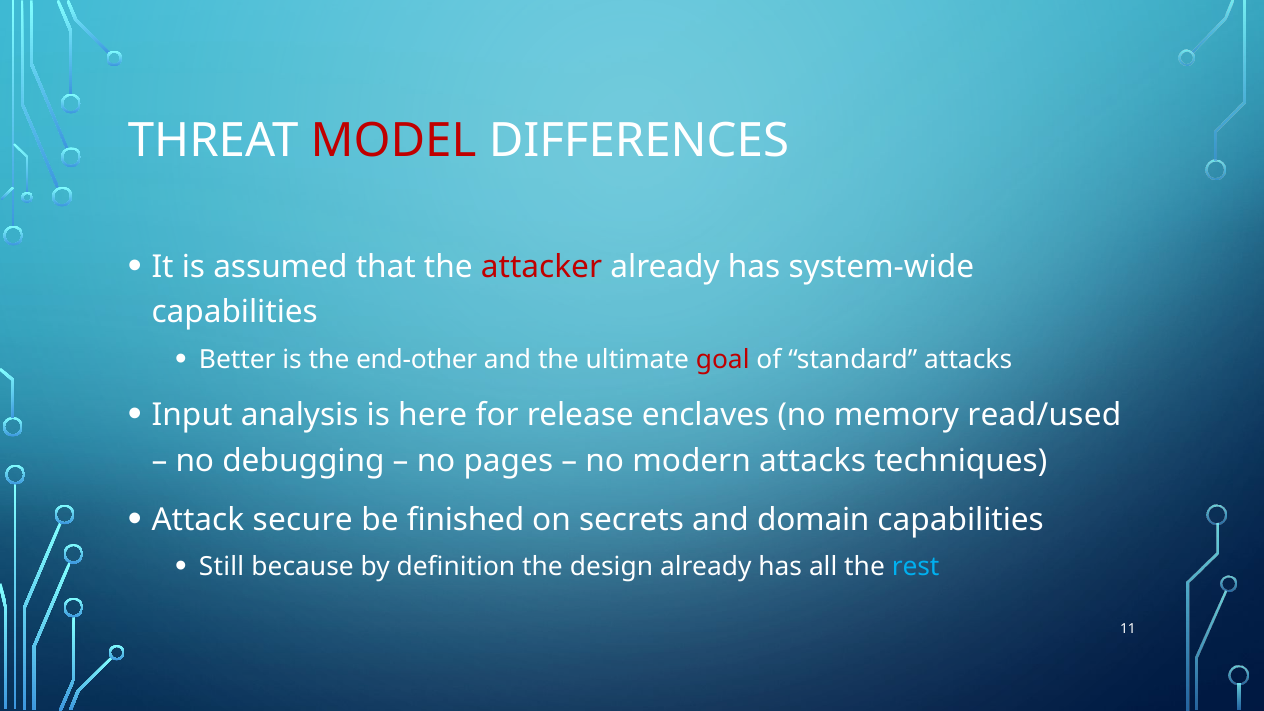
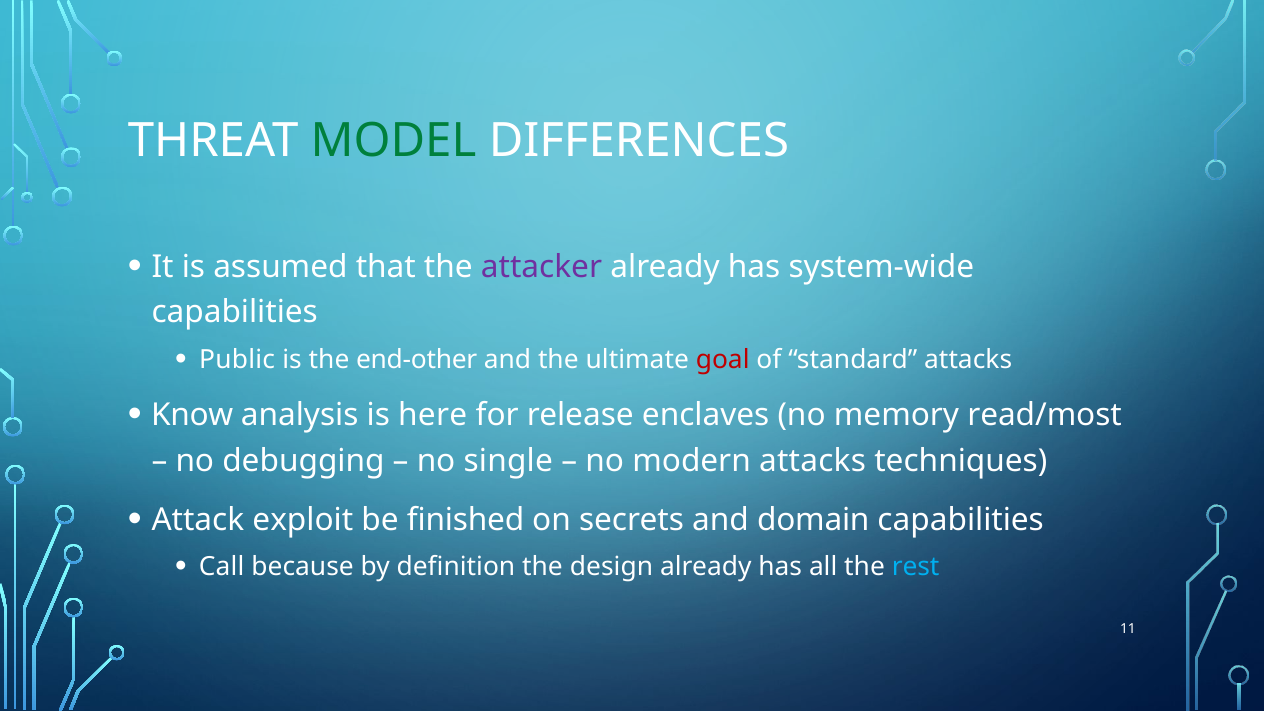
MODEL colour: red -> green (394, 140)
attacker colour: red -> purple (542, 267)
Better: Better -> Public (237, 360)
Input: Input -> Know (192, 415)
read/used: read/used -> read/most (1045, 415)
pages: pages -> single (508, 461)
secure: secure -> exploit (303, 520)
Still: Still -> Call (222, 567)
